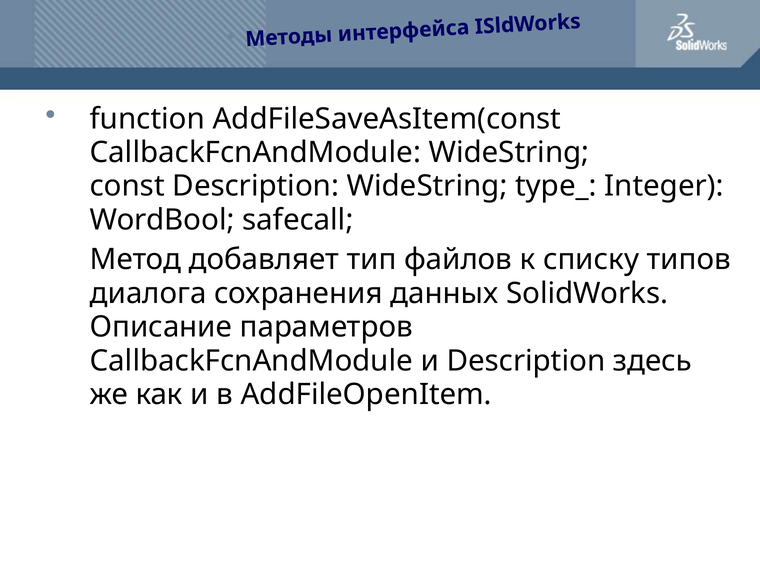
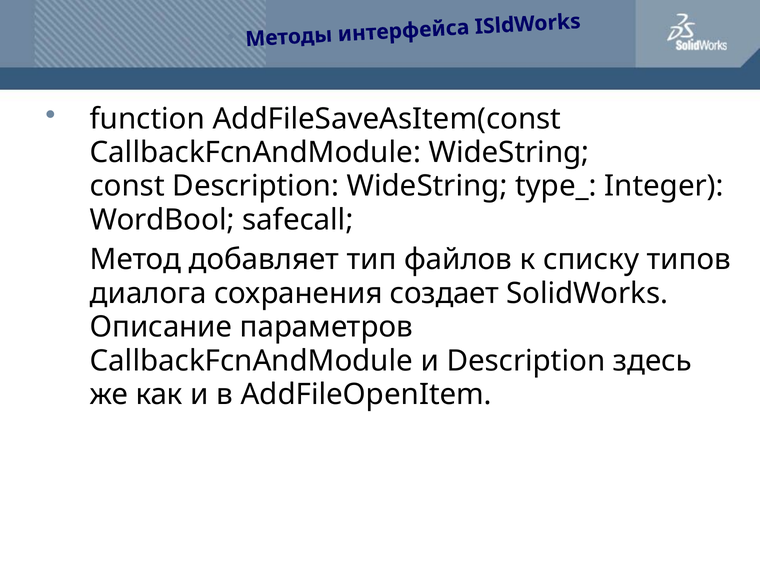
данных: данных -> создает (444, 293)
